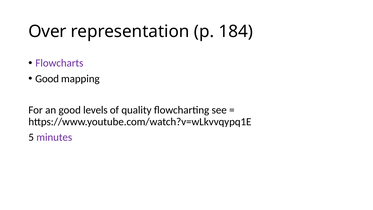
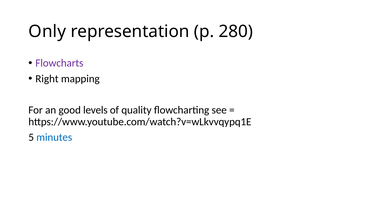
Over: Over -> Only (47, 31)
184: 184 -> 280 (236, 31)
Good: Good -> Right (47, 79)
minutes colour: purple -> blue (54, 137)
